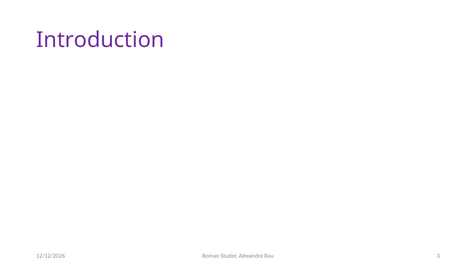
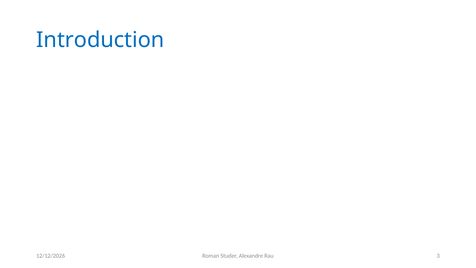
Introduction colour: purple -> blue (100, 40)
